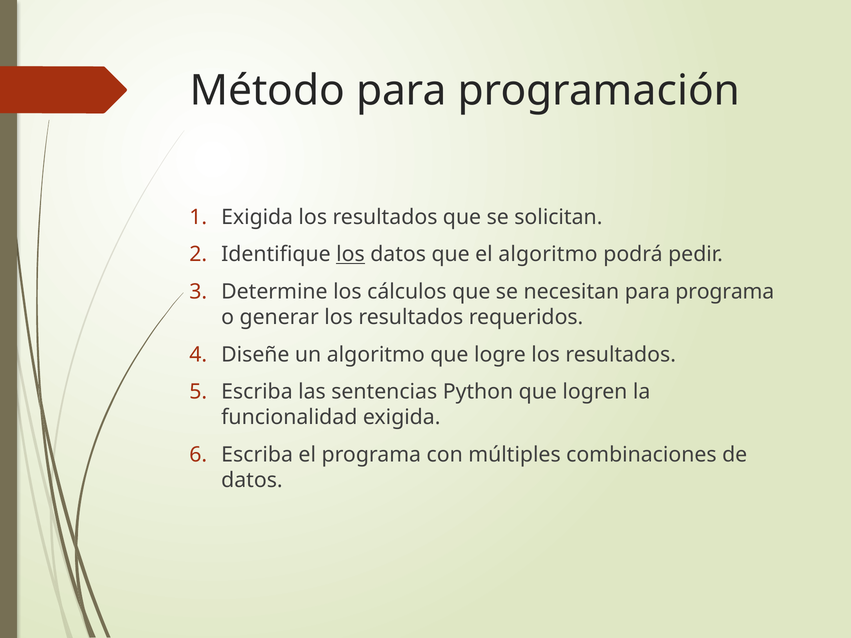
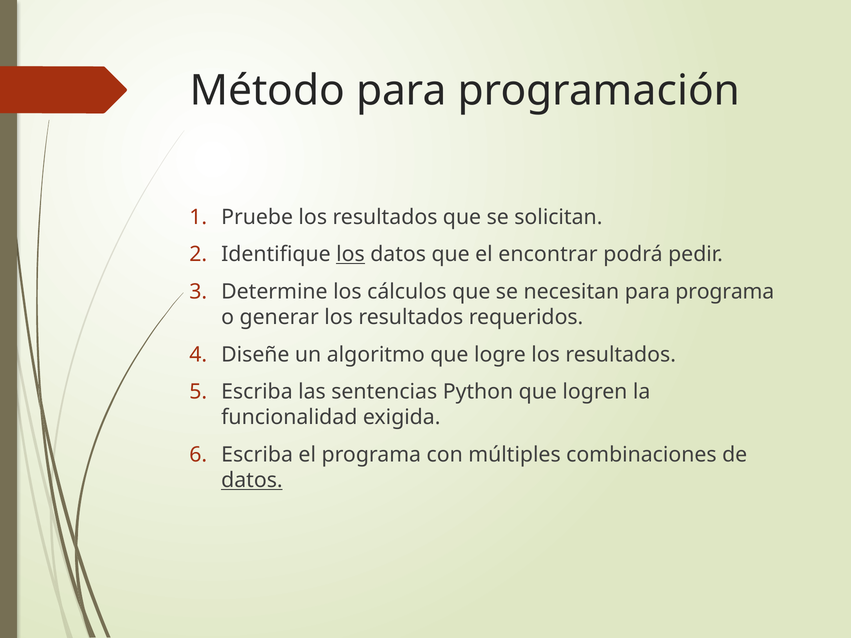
Exigida: Exigida -> Pruebe (257, 217)
el algoritmo: algoritmo -> encontrar (548, 254)
datos underline: none -> present (252, 480)
